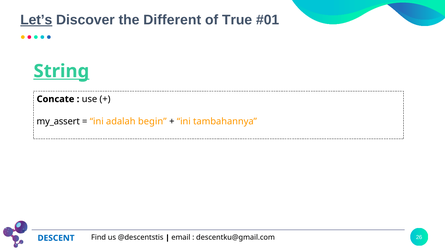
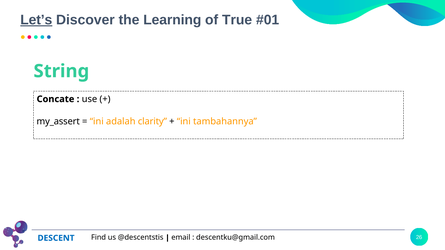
Different: Different -> Learning (172, 20)
String underline: present -> none (61, 71)
begin: begin -> clarity (152, 121)
